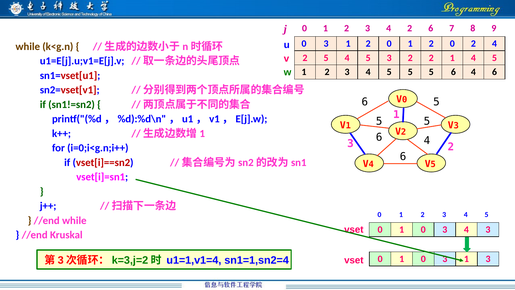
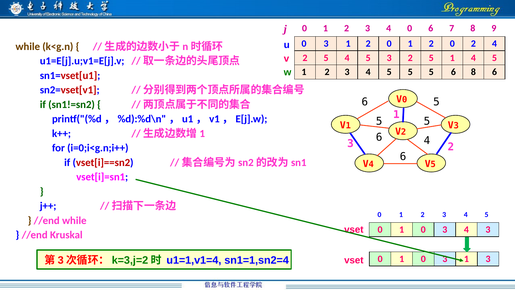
3 4 2: 2 -> 0 (410, 28)
3 2 2: 2 -> 5 (431, 58)
6 4: 4 -> 8 (473, 72)
